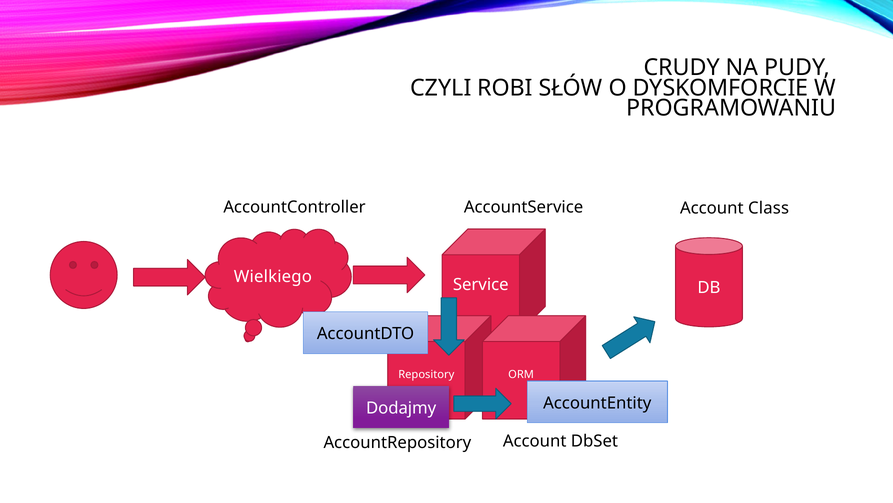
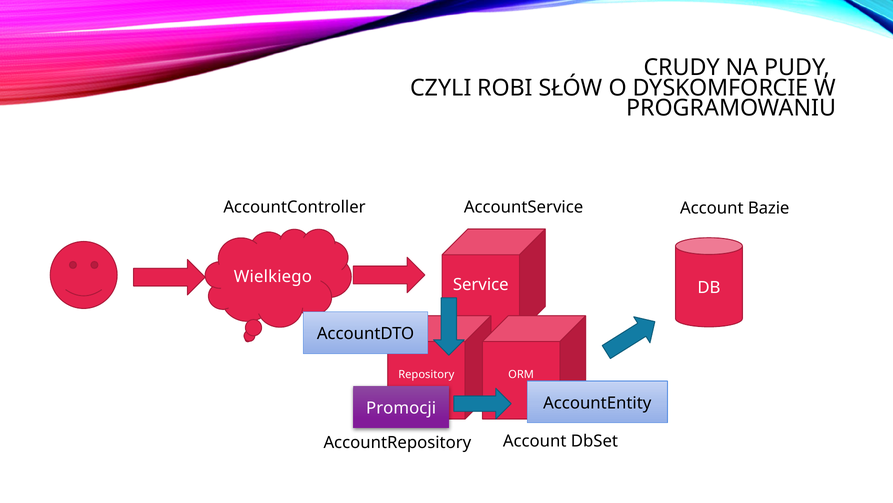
Class: Class -> Bazie (769, 208)
Dodajmy: Dodajmy -> Promocji (401, 408)
